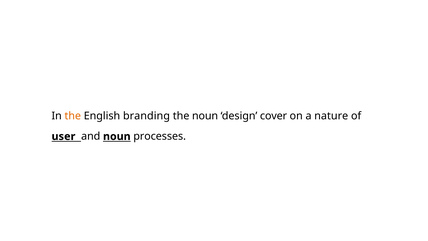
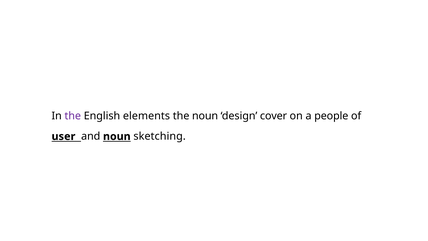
the colour: orange -> purple (73, 116)
branding: branding -> elements (146, 116)
nature: nature -> people (331, 116)
processes: processes -> sketching (160, 136)
